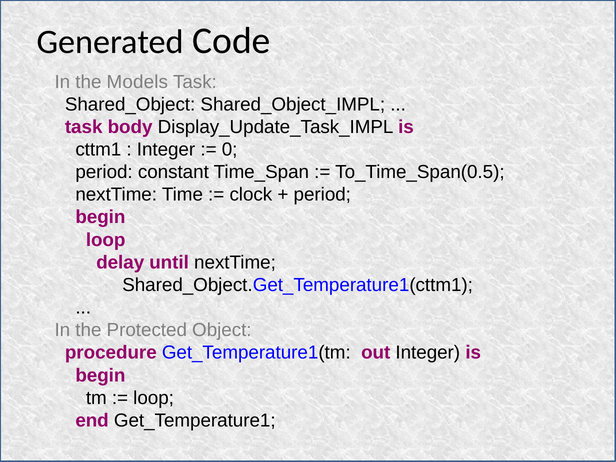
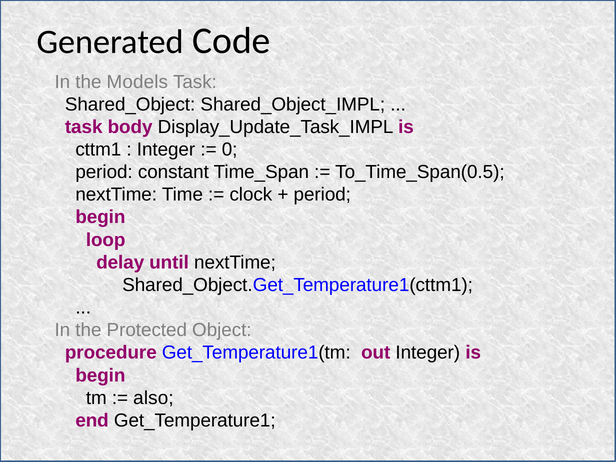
loop: loop -> also (153, 398)
